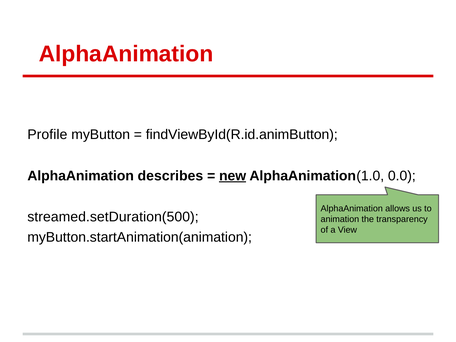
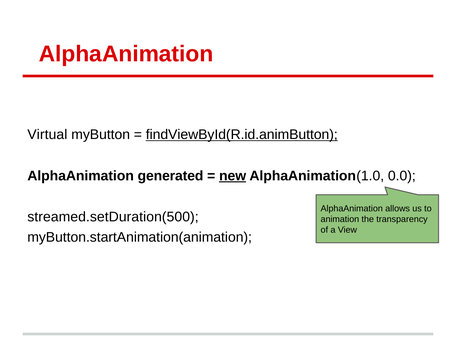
Profile: Profile -> Virtual (47, 135)
findViewById(R.id.animButton underline: none -> present (242, 135)
describes: describes -> generated (171, 176)
